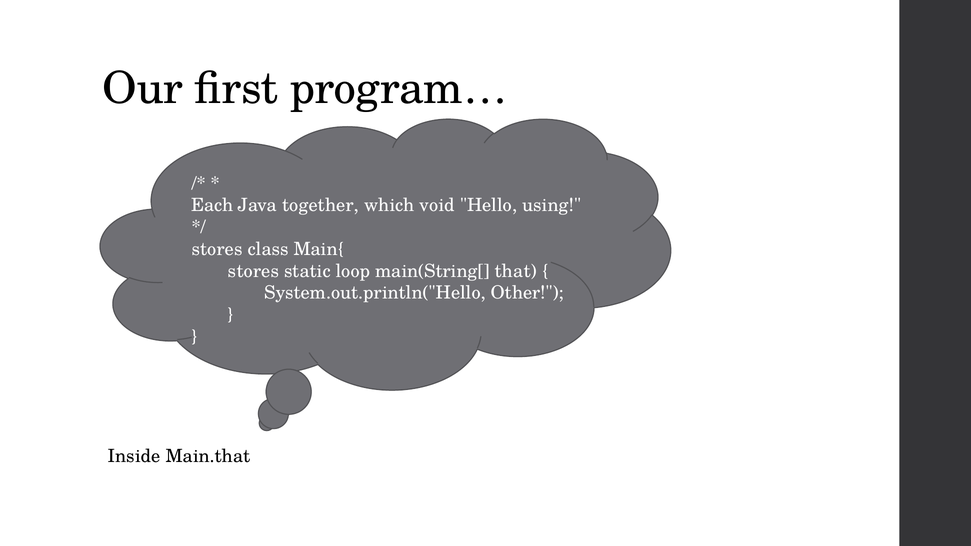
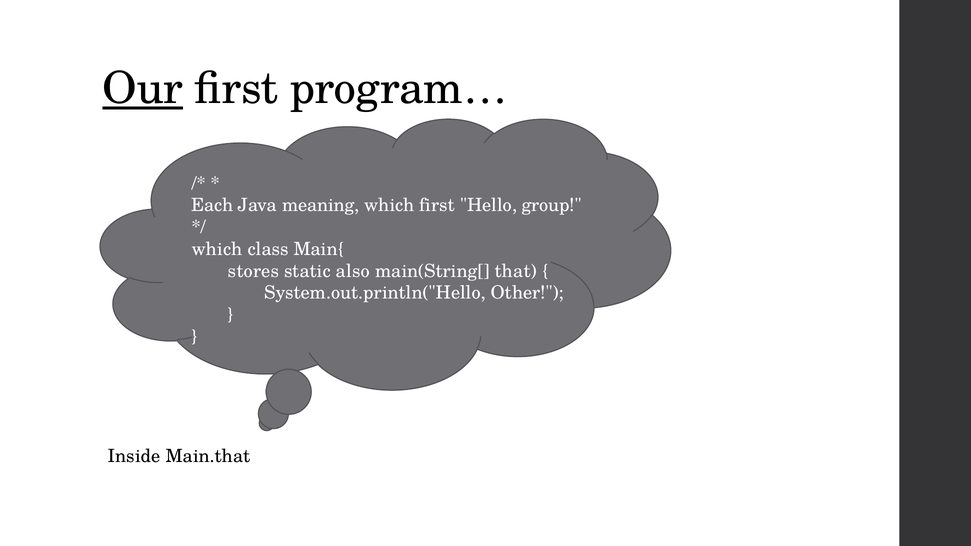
Our underline: none -> present (143, 89)
together: together -> meaning (321, 206)
which void: void -> first (437, 206)
using: using -> group (552, 206)
stores: stores -> which (217, 249)
loop: loop -> also (353, 271)
